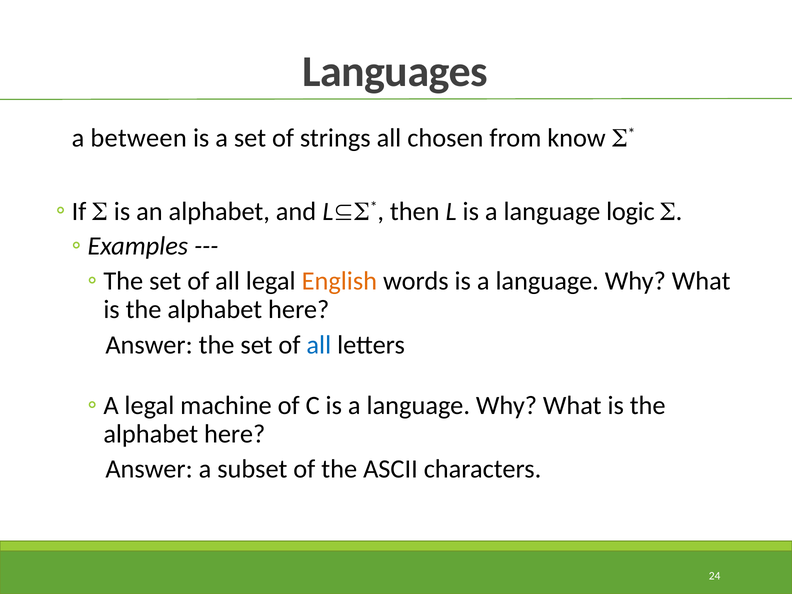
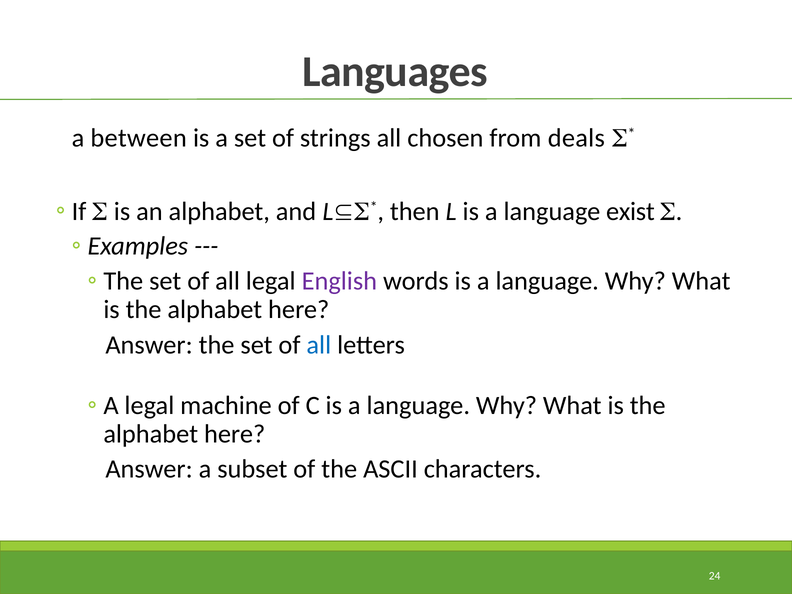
know: know -> deals (576, 138)
logic: logic -> exist (630, 211)
English colour: orange -> purple (339, 281)
